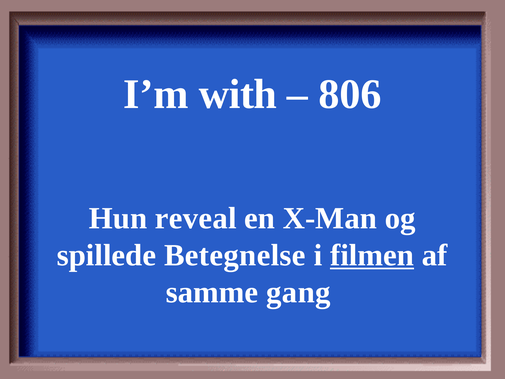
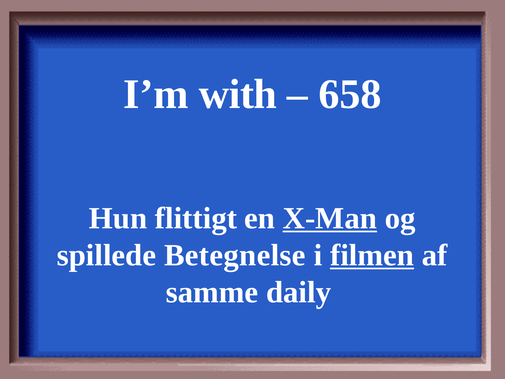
806: 806 -> 658 (350, 94)
reveal: reveal -> flittigt (196, 218)
X-Man underline: none -> present (330, 218)
gang: gang -> daily (299, 292)
